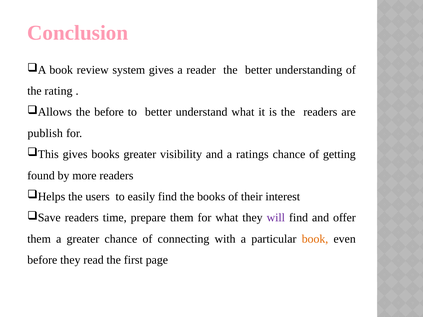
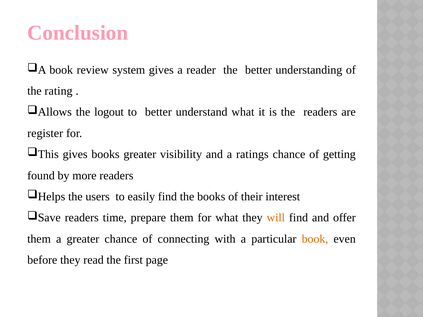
the before: before -> logout (109, 112)
publish: publish -> register (45, 133)
will colour: purple -> orange (276, 218)
